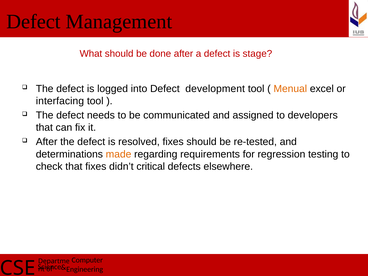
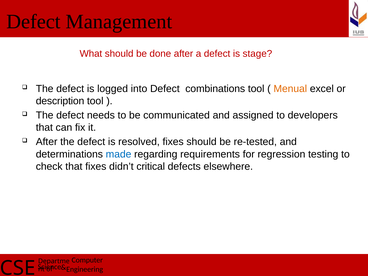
development: development -> combinations (215, 89)
interfacing: interfacing -> description (60, 101)
made colour: orange -> blue (119, 154)
